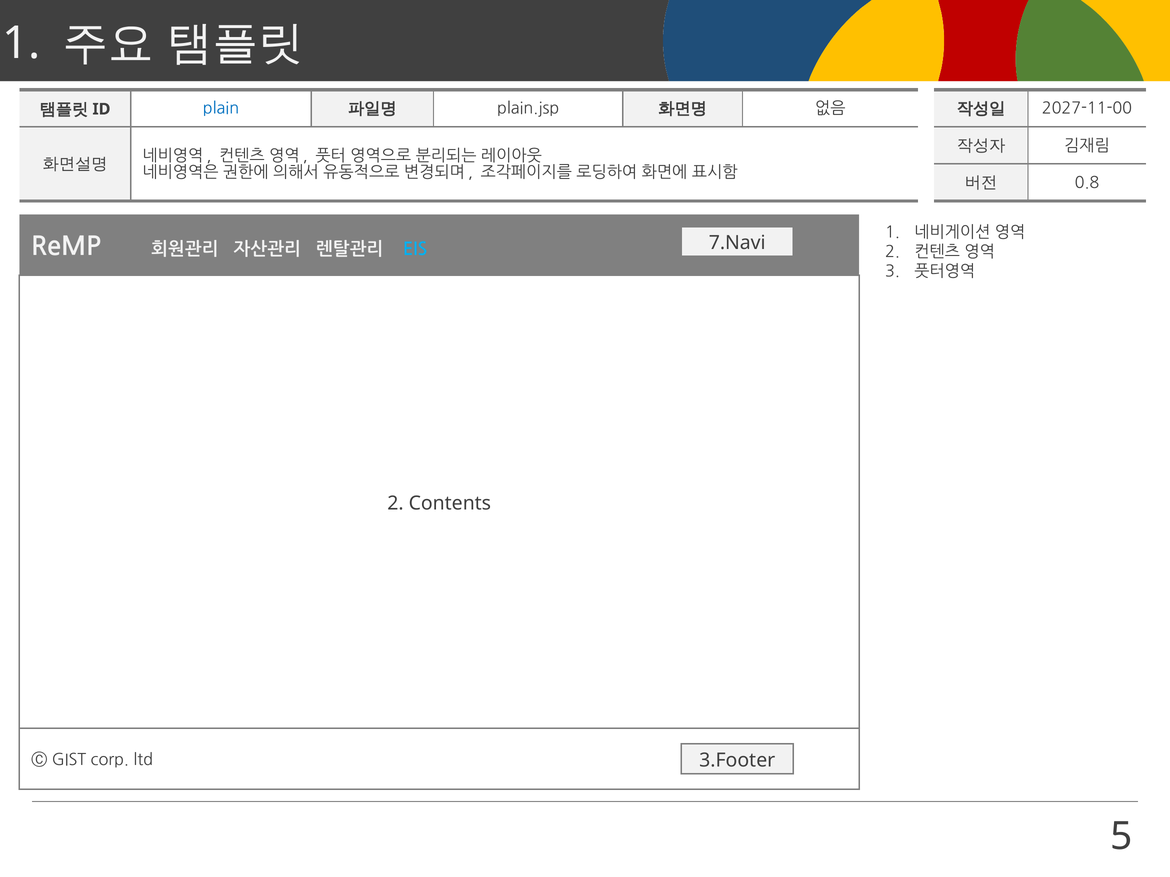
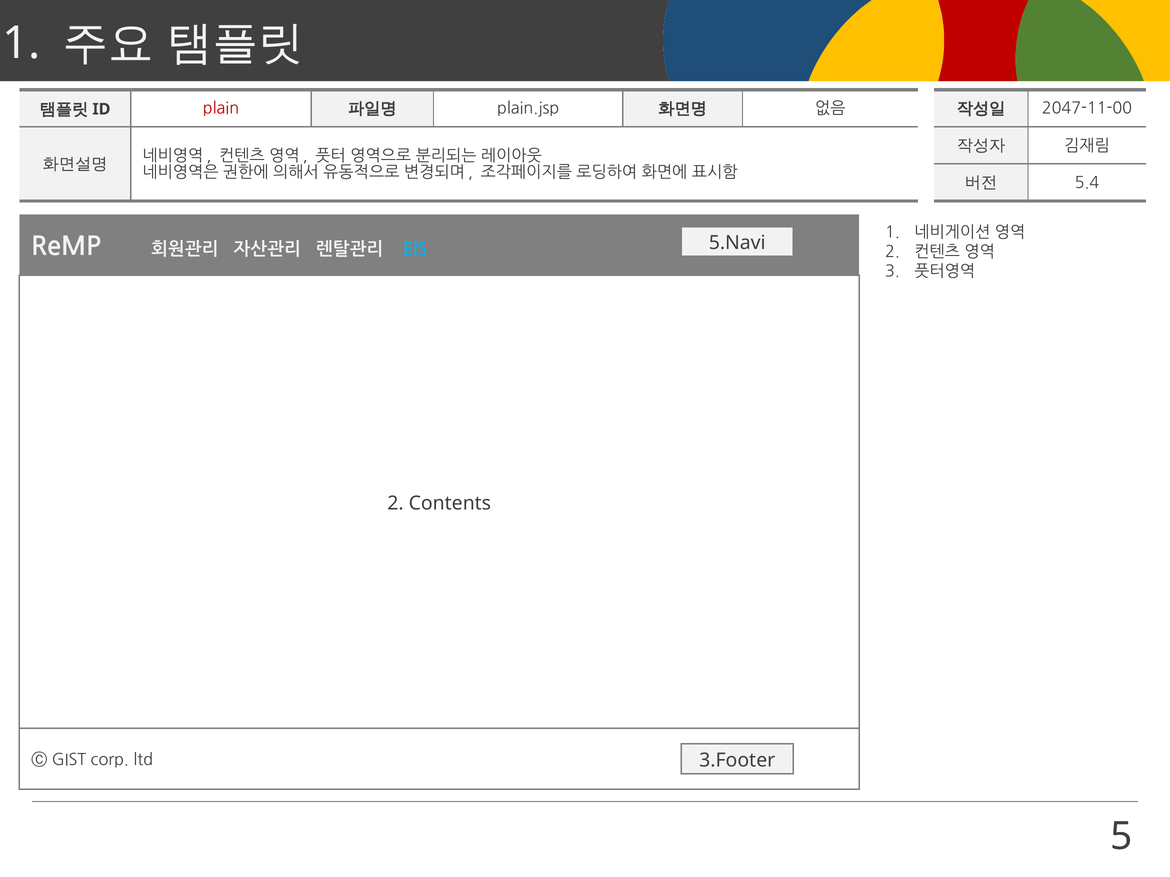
plain colour: blue -> red (221, 109)
2027-11-00: 2027-11-00 -> 2047-11-00 (1087, 109)
0.8: 0.8 -> 5.4 (1087, 183)
7.Navi: 7.Navi -> 5.Navi (737, 243)
